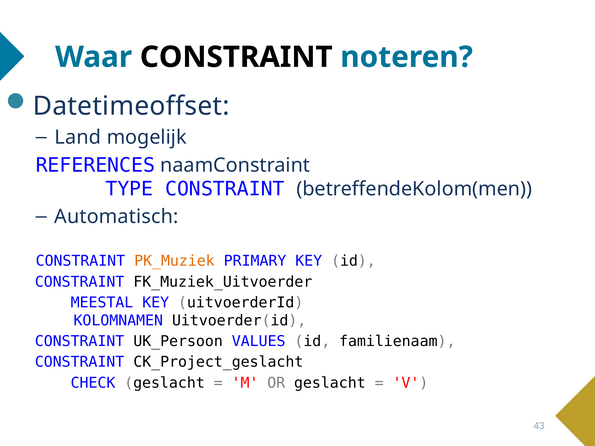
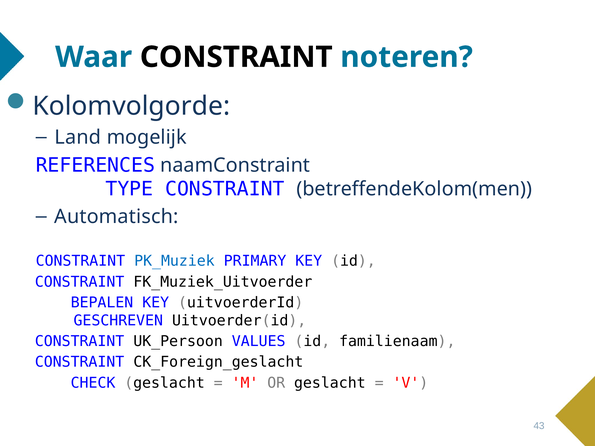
Datetimeoffset: Datetimeoffset -> Kolomvolgorde (131, 106)
PK_Muziek colour: orange -> blue (174, 261)
MEESTAL: MEESTAL -> BEPALEN (102, 303)
KOLOMNAMEN: KOLOMNAMEN -> GESCHREVEN (118, 321)
CK_Project_geslacht: CK_Project_geslacht -> CK_Foreign_geslacht (218, 362)
